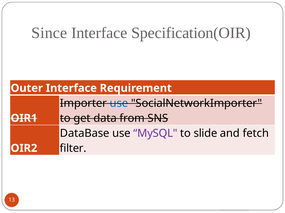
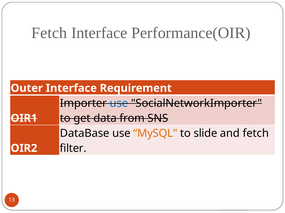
Since: Since -> Fetch (49, 33)
Specification(OIR: Specification(OIR -> Performance(OIR (191, 33)
MySQL colour: purple -> orange (155, 134)
